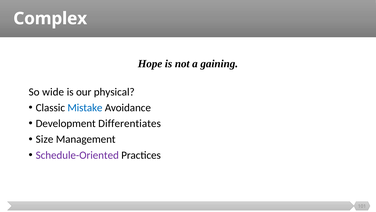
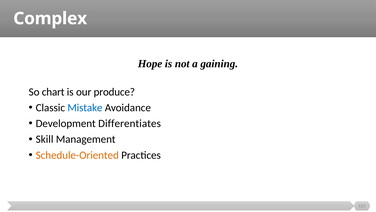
wide: wide -> chart (53, 92)
physical: physical -> produce (114, 92)
Size: Size -> Skill (45, 139)
Schedule-Oriented colour: purple -> orange (77, 155)
